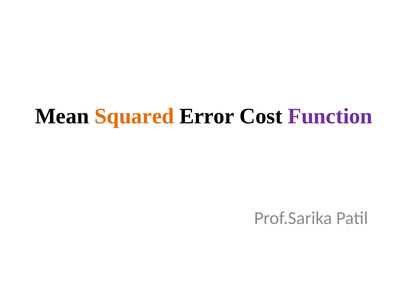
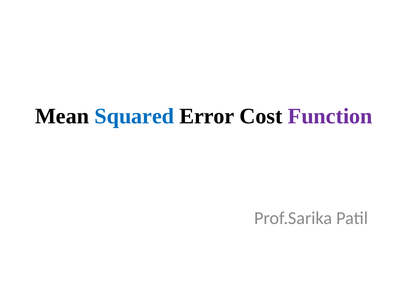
Squared colour: orange -> blue (134, 116)
